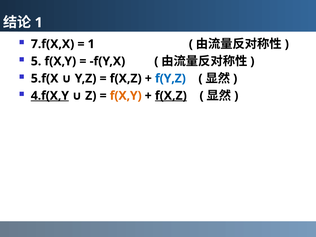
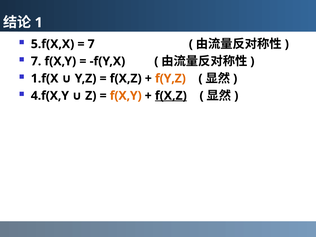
7.f(X,X: 7.f(X,X -> 5.f(X,X (53, 44)
1: 1 -> 7 (91, 44)
5: 5 -> 7 (36, 61)
5.f(X: 5.f(X -> 1.f(X (45, 78)
f(Y,Z colour: blue -> orange (170, 78)
4.f(X,Y underline: present -> none (50, 96)
